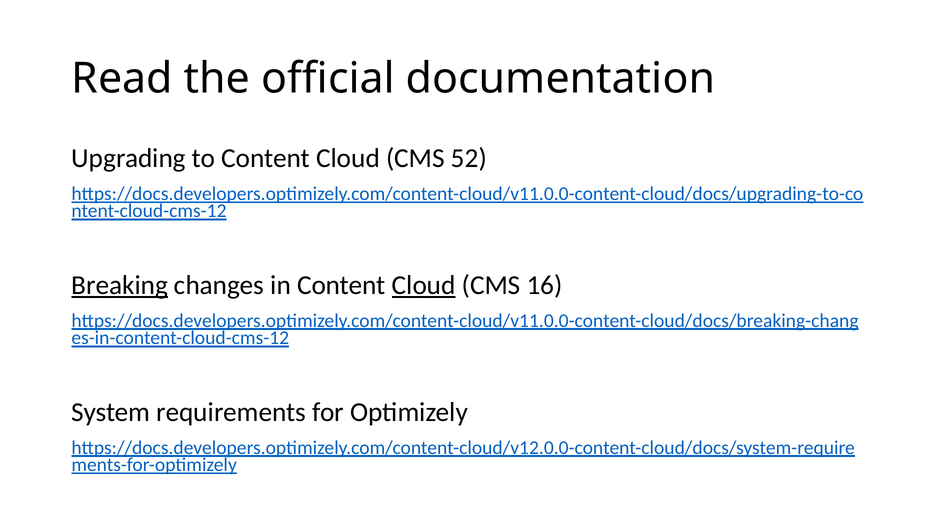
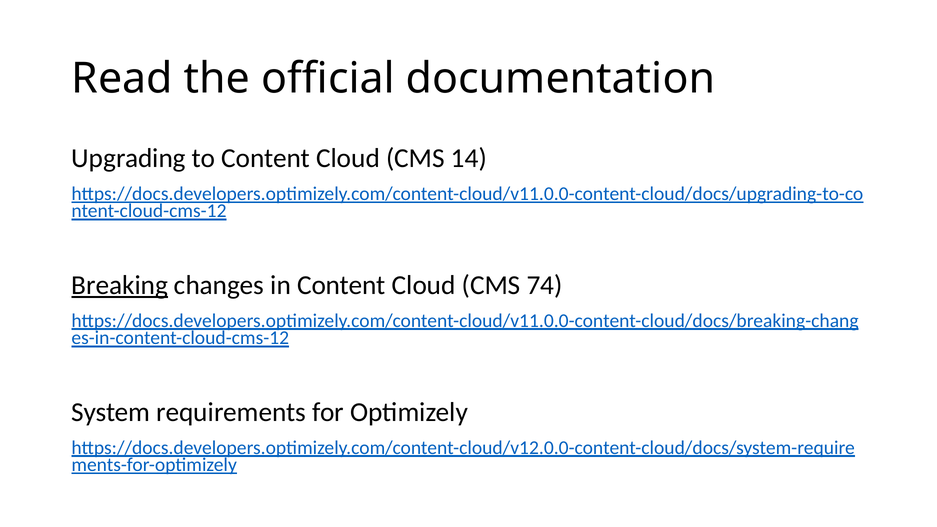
52: 52 -> 14 (469, 158)
Cloud underline: present -> none (424, 285)
16: 16 -> 74 (545, 285)
